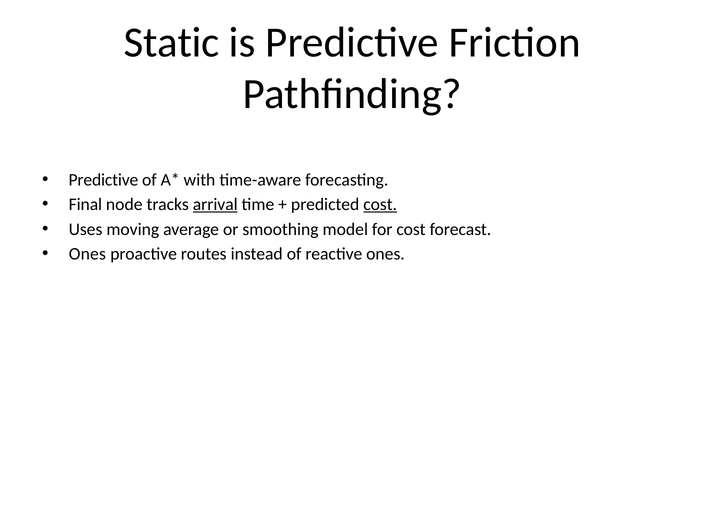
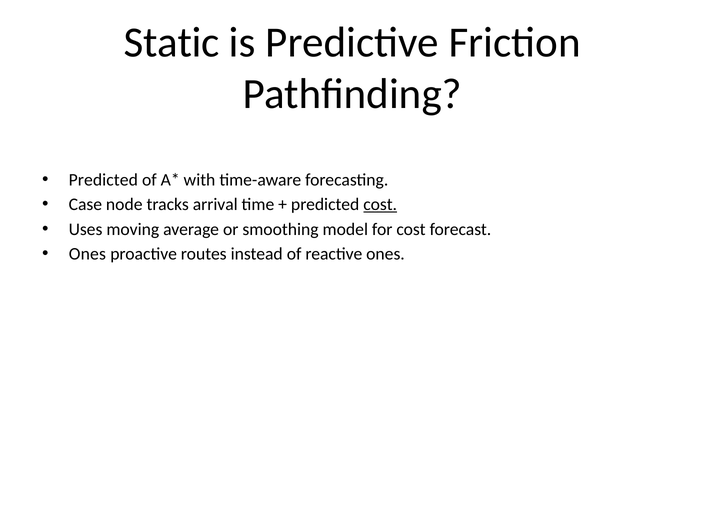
Predictive: Predictive -> Predicted (103, 180)
Final: Final -> Case (85, 204)
arrival underline: present -> none (215, 204)
